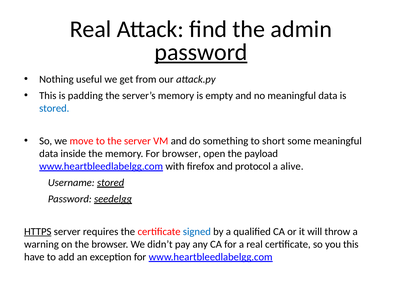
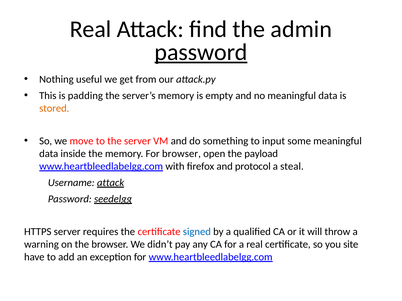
stored colour: blue -> orange (54, 108)
short: short -> input (274, 141)
alive: alive -> steal (292, 167)
Username stored: stored -> attack (111, 183)
HTTPS underline: present -> none (38, 232)
you this: this -> site (351, 245)
